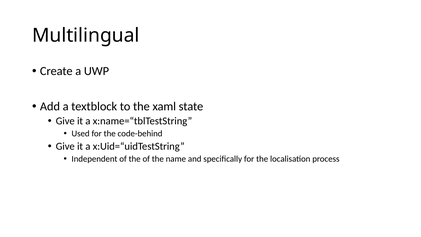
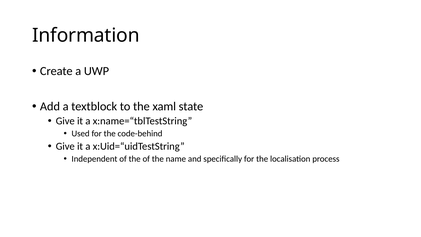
Multilingual: Multilingual -> Information (86, 35)
